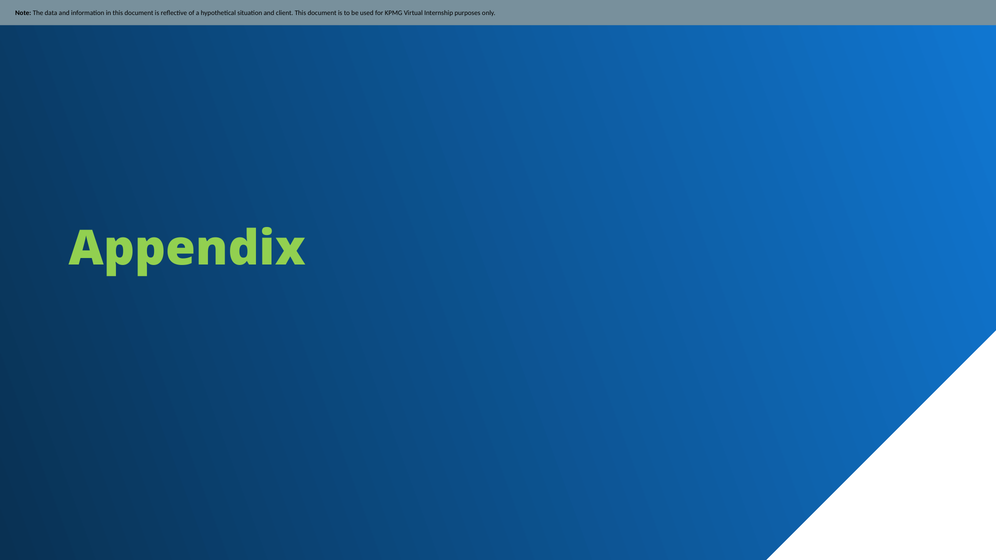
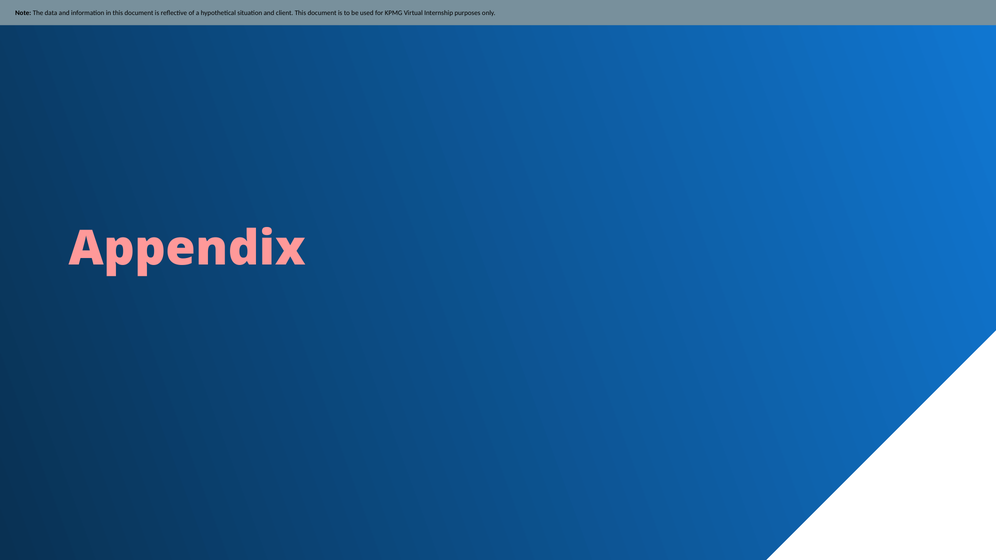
Appendix colour: light green -> pink (187, 249)
